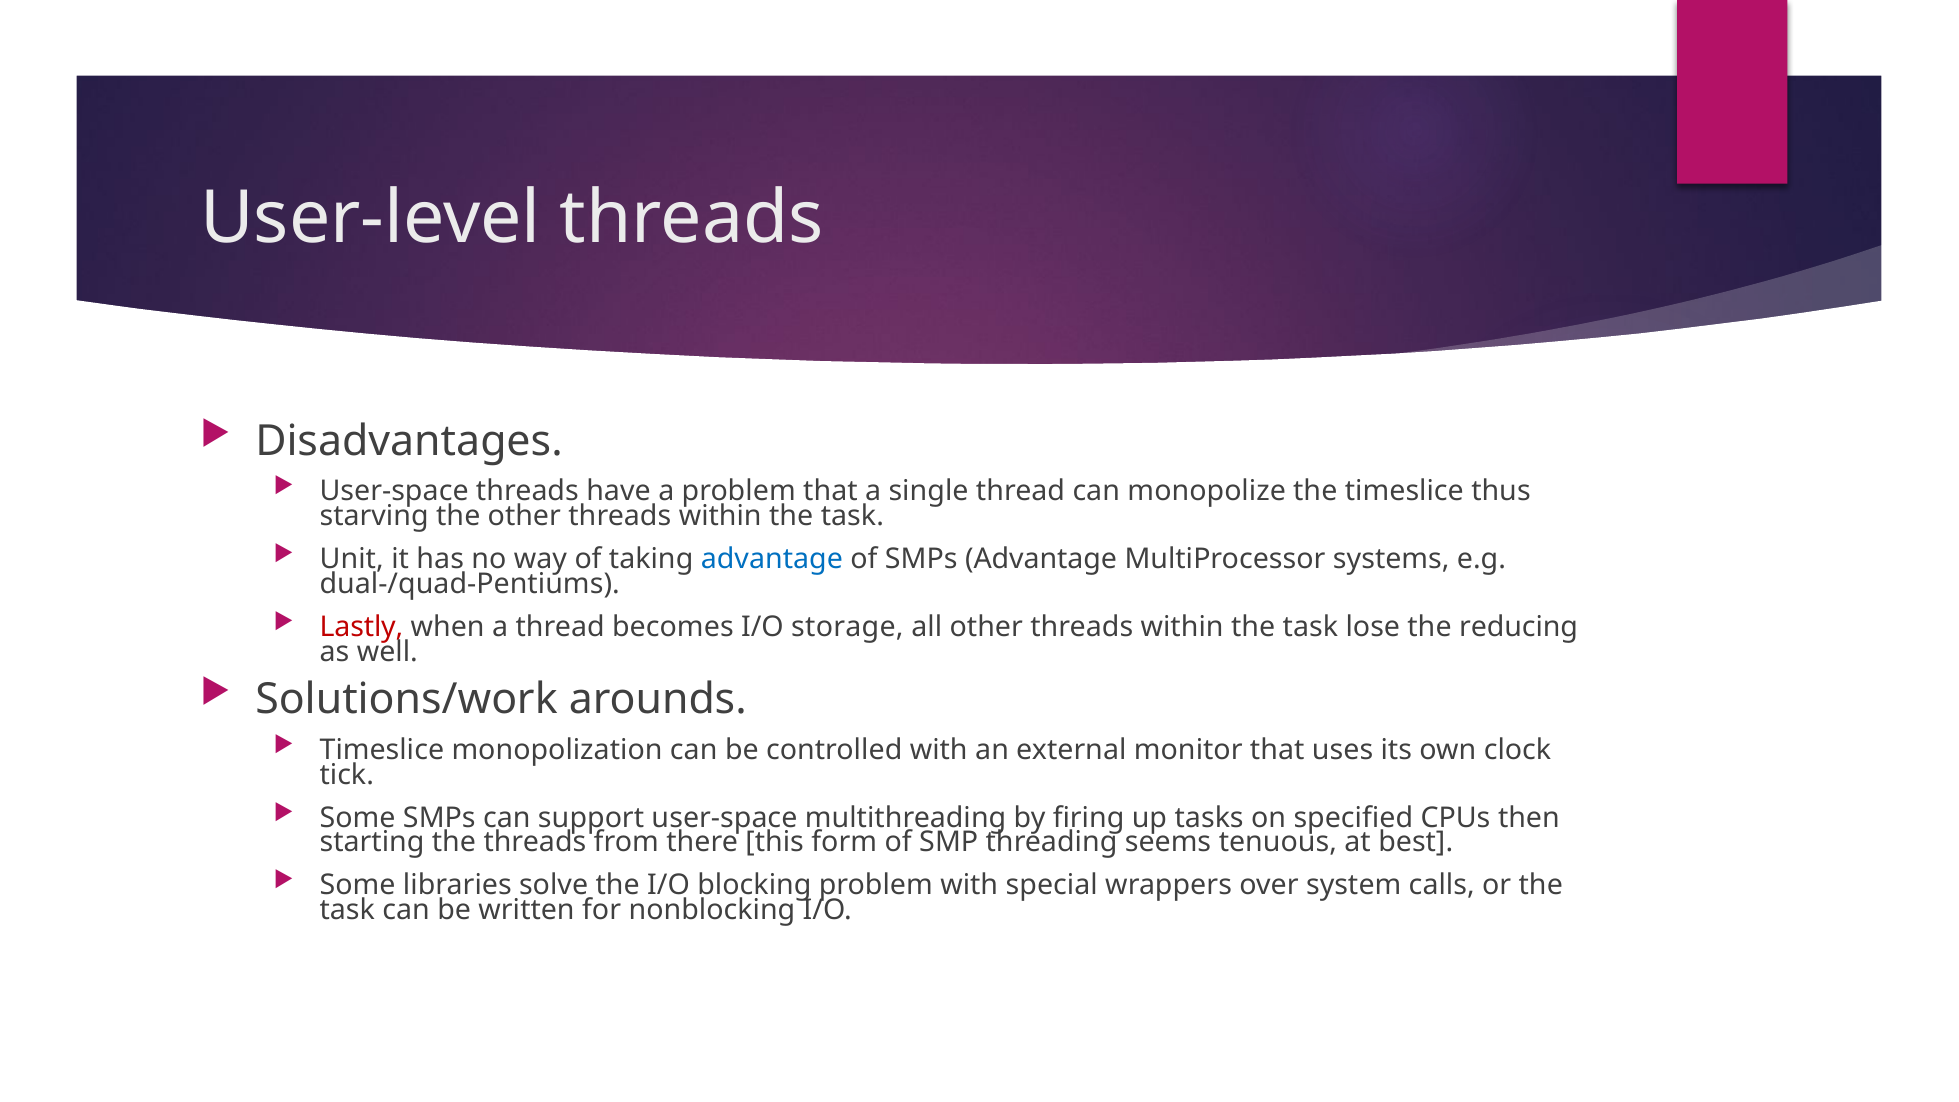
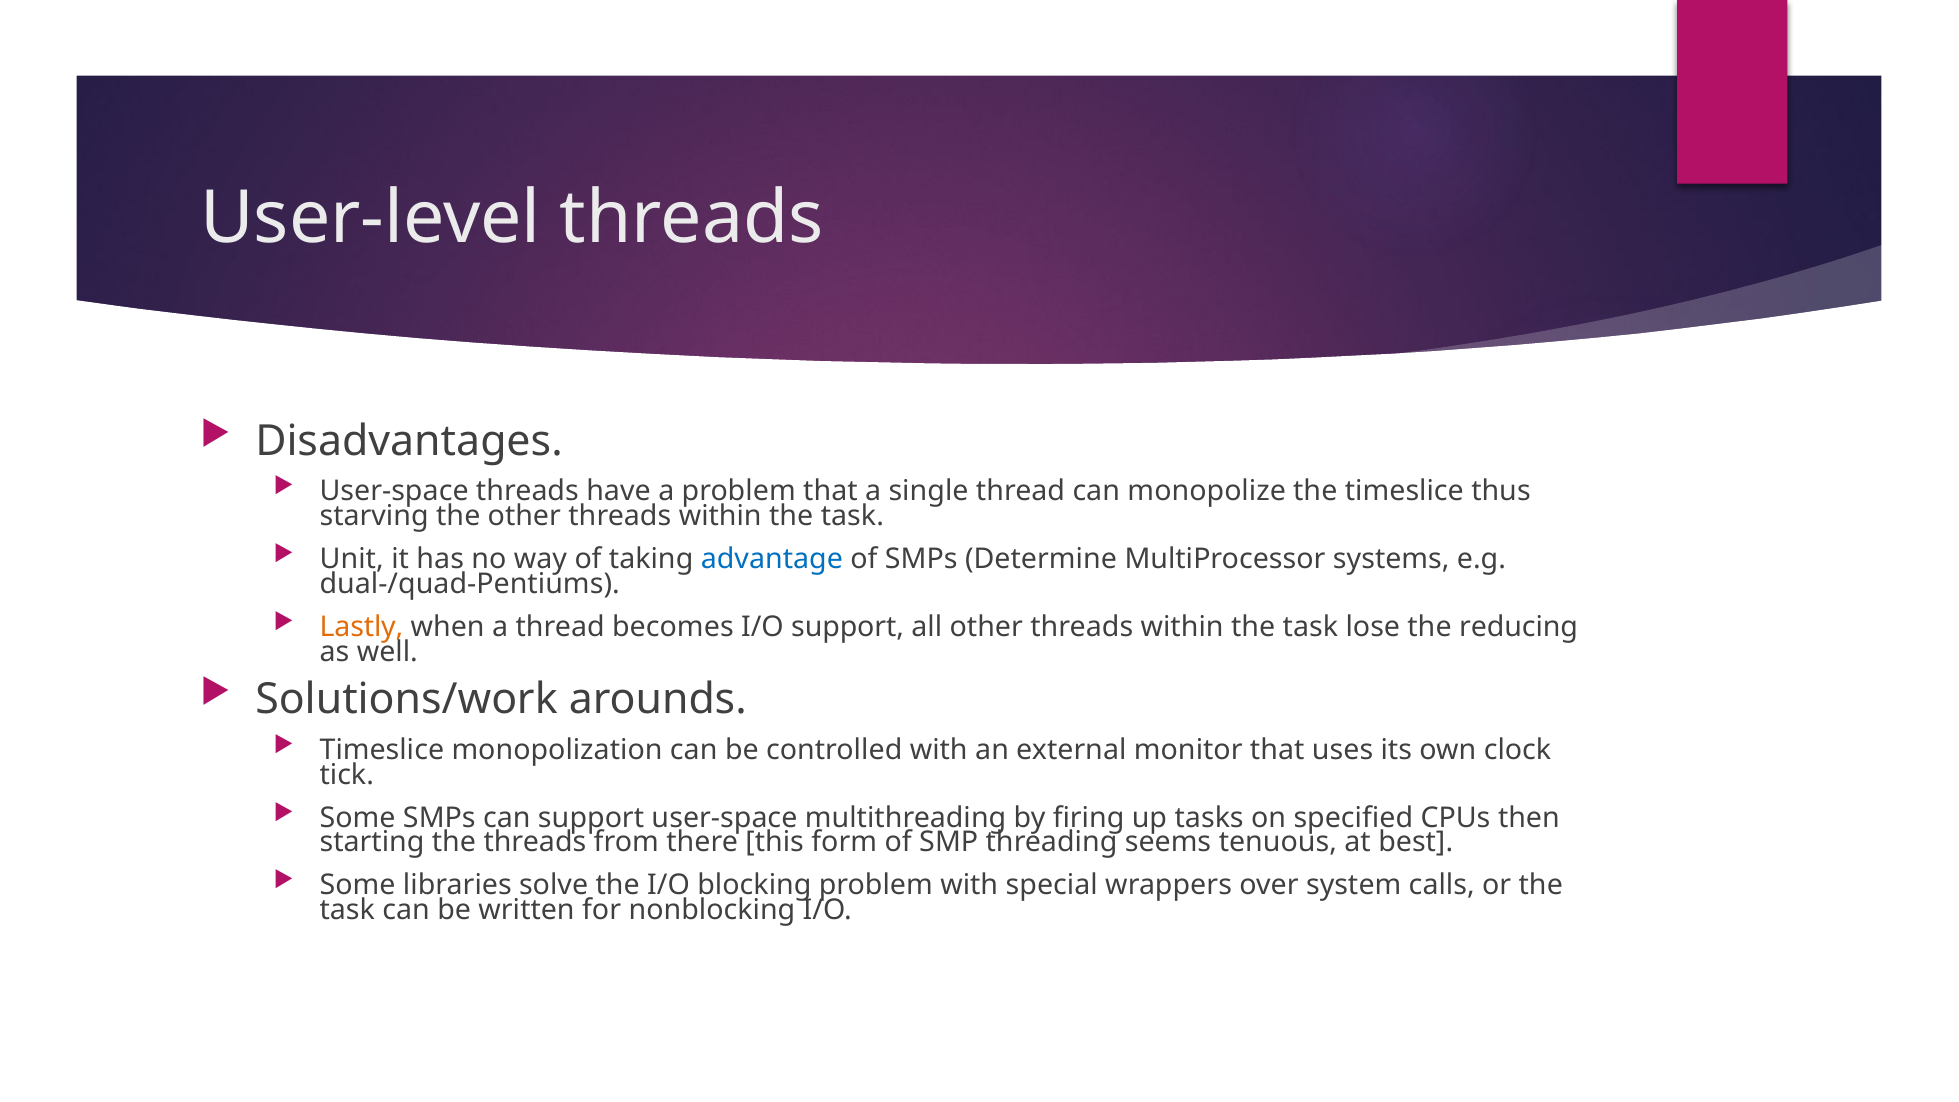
SMPs Advantage: Advantage -> Determine (1041, 559)
Lastly colour: red -> orange (361, 627)
I/O storage: storage -> support (848, 627)
